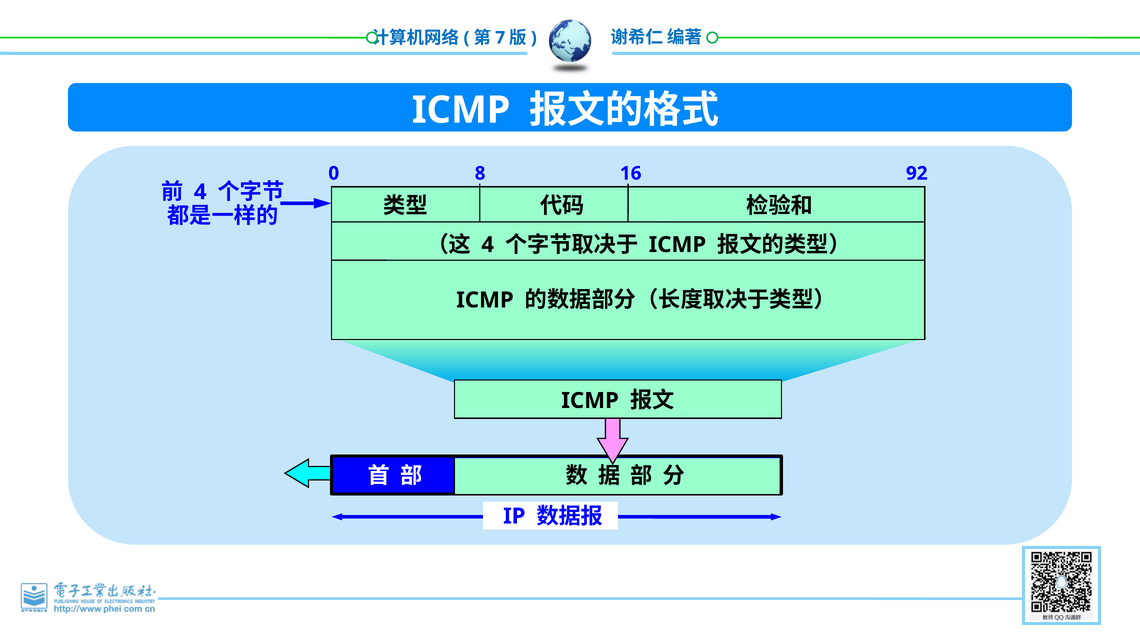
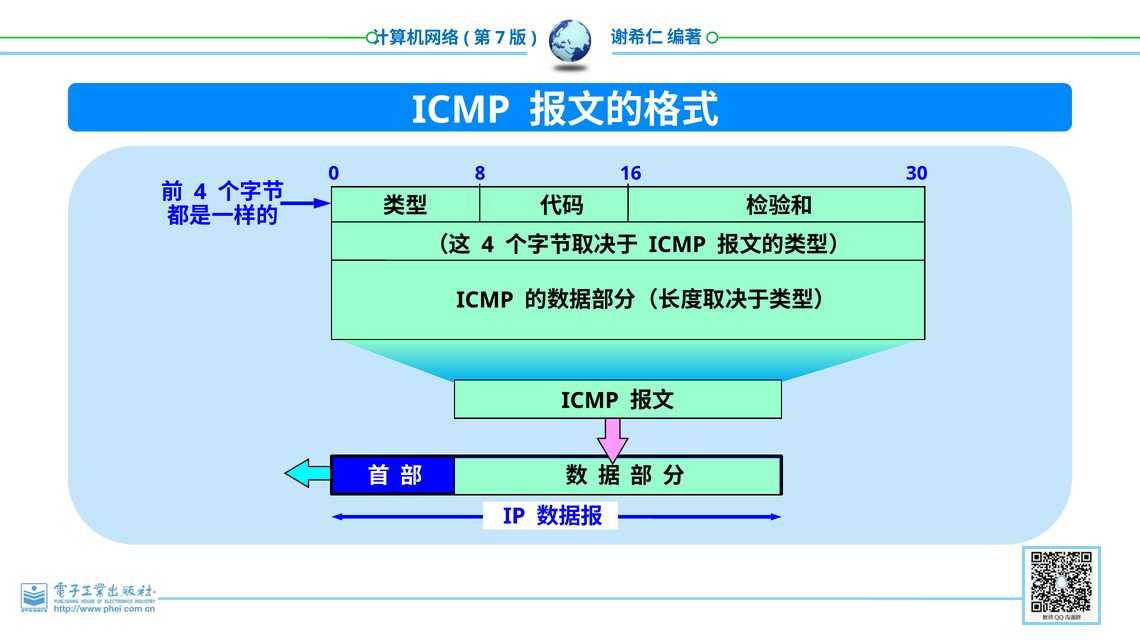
92: 92 -> 30 (917, 173)
